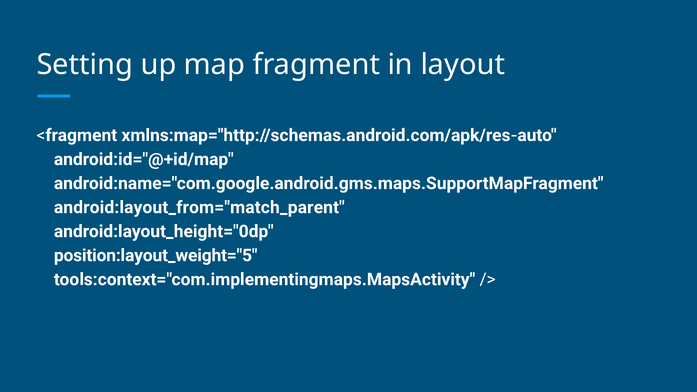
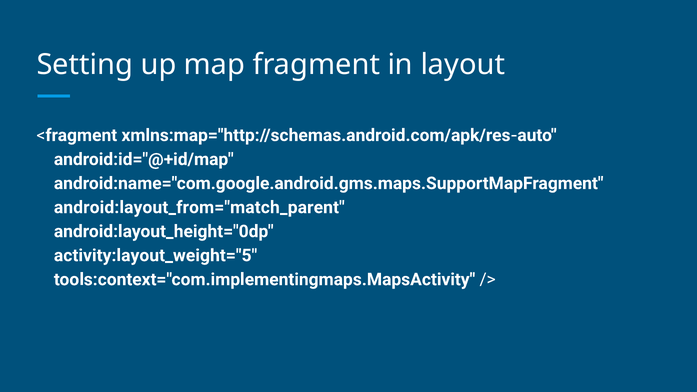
position:layout_weight="5: position:layout_weight="5 -> activity:layout_weight="5 (156, 256)
